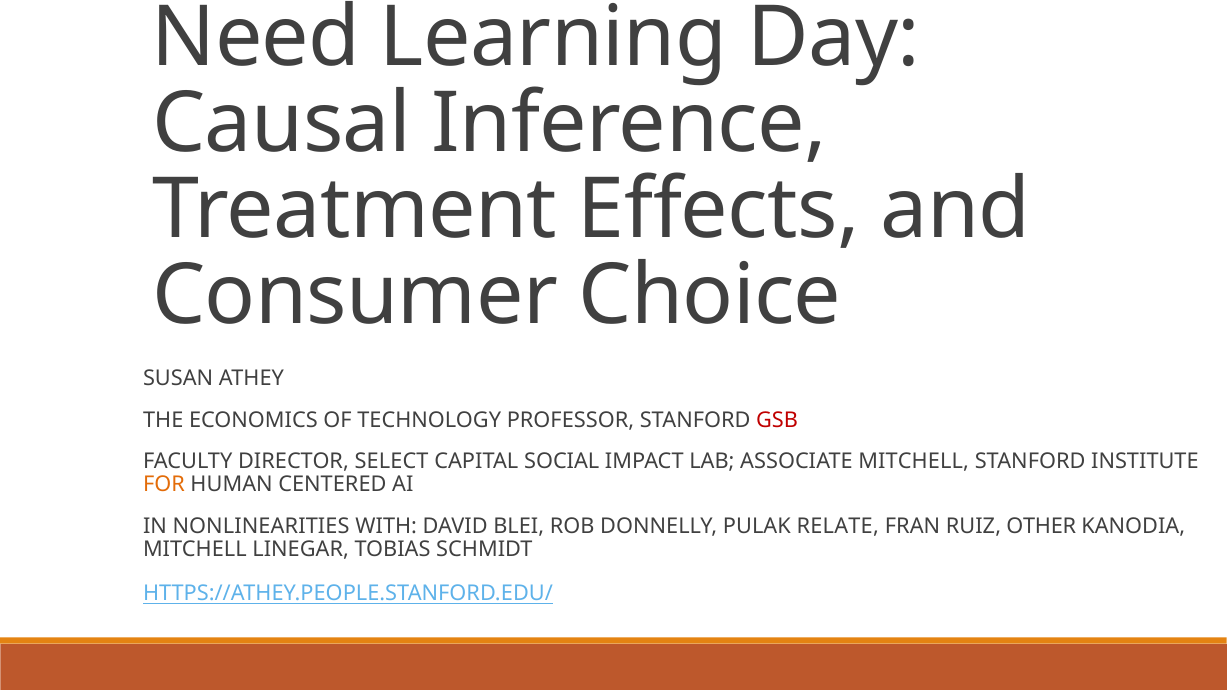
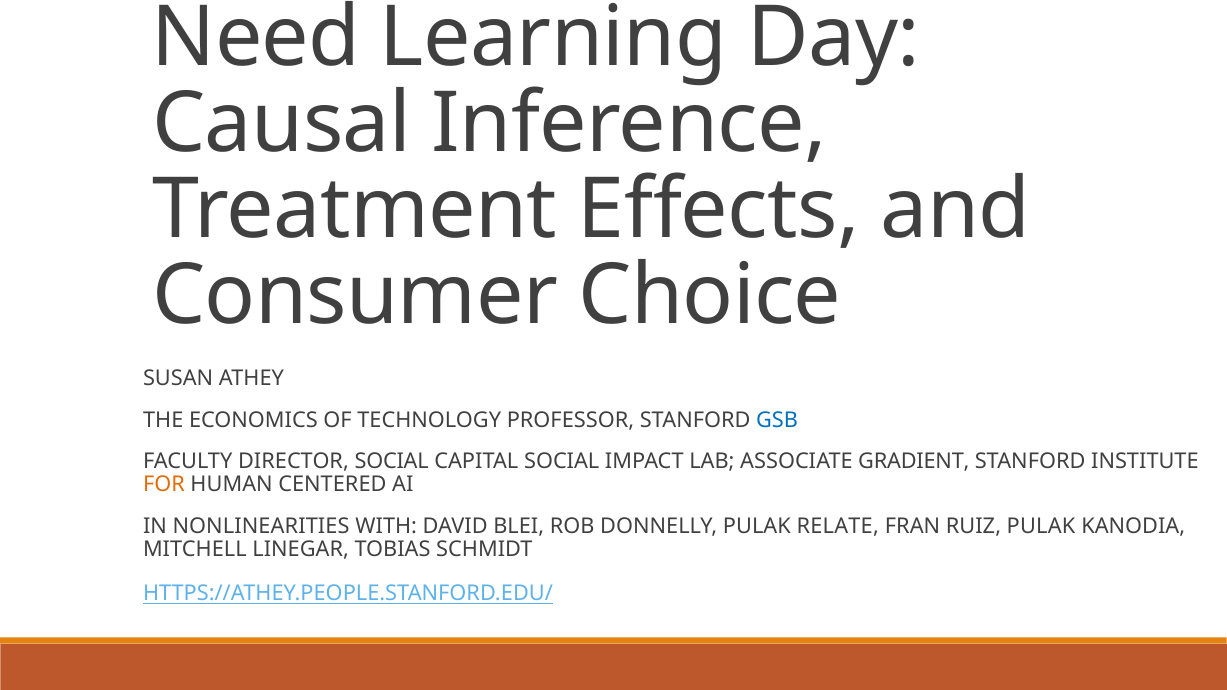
GSB colour: red -> blue (777, 420)
DIRECTOR SELECT: SELECT -> SOCIAL (392, 461)
ASSOCIATE MITCHELL: MITCHELL -> GRADIENT (914, 461)
RUIZ OTHER: OTHER -> PULAK (1041, 526)
